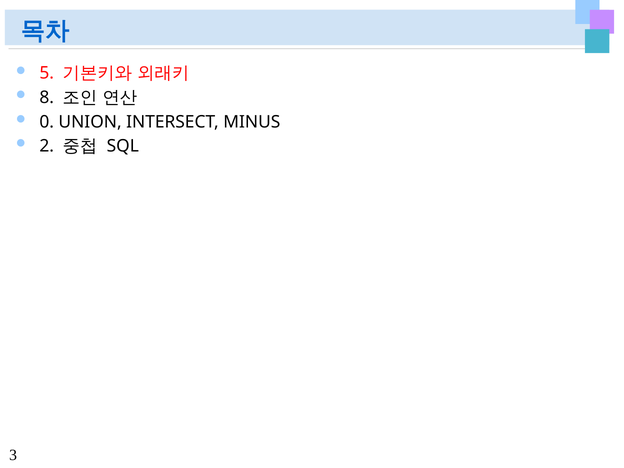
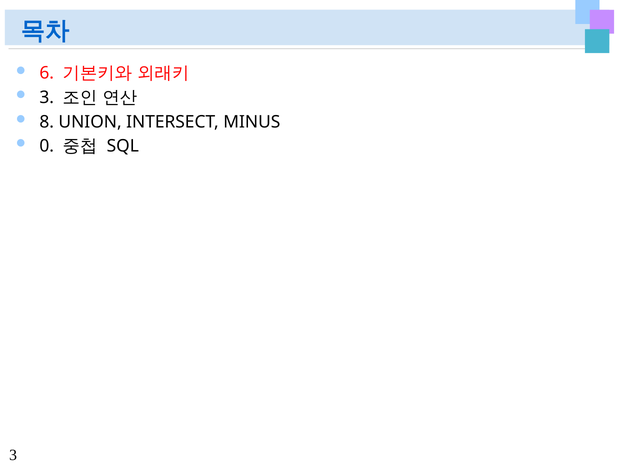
5: 5 -> 6 (47, 73)
8: 8 -> 3 (47, 98)
0: 0 -> 8 (47, 122)
2: 2 -> 0 (47, 146)
